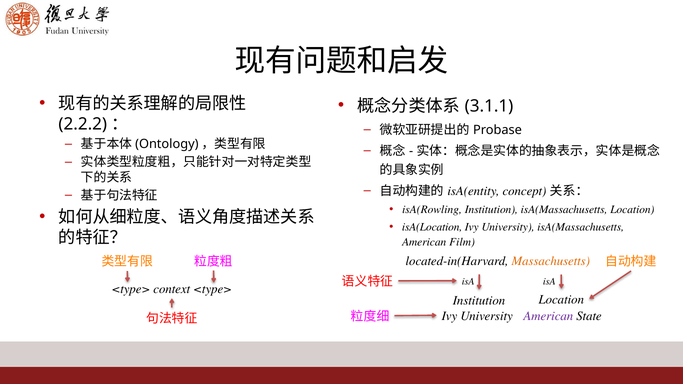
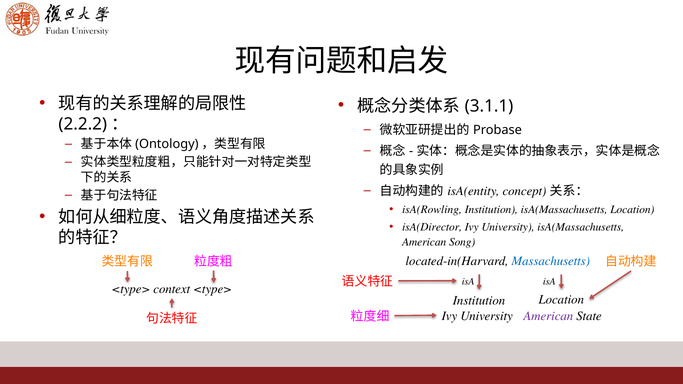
isA(Location: isA(Location -> isA(Director (432, 227)
Film: Film -> Song (462, 242)
Massachusetts colour: orange -> blue (551, 261)
